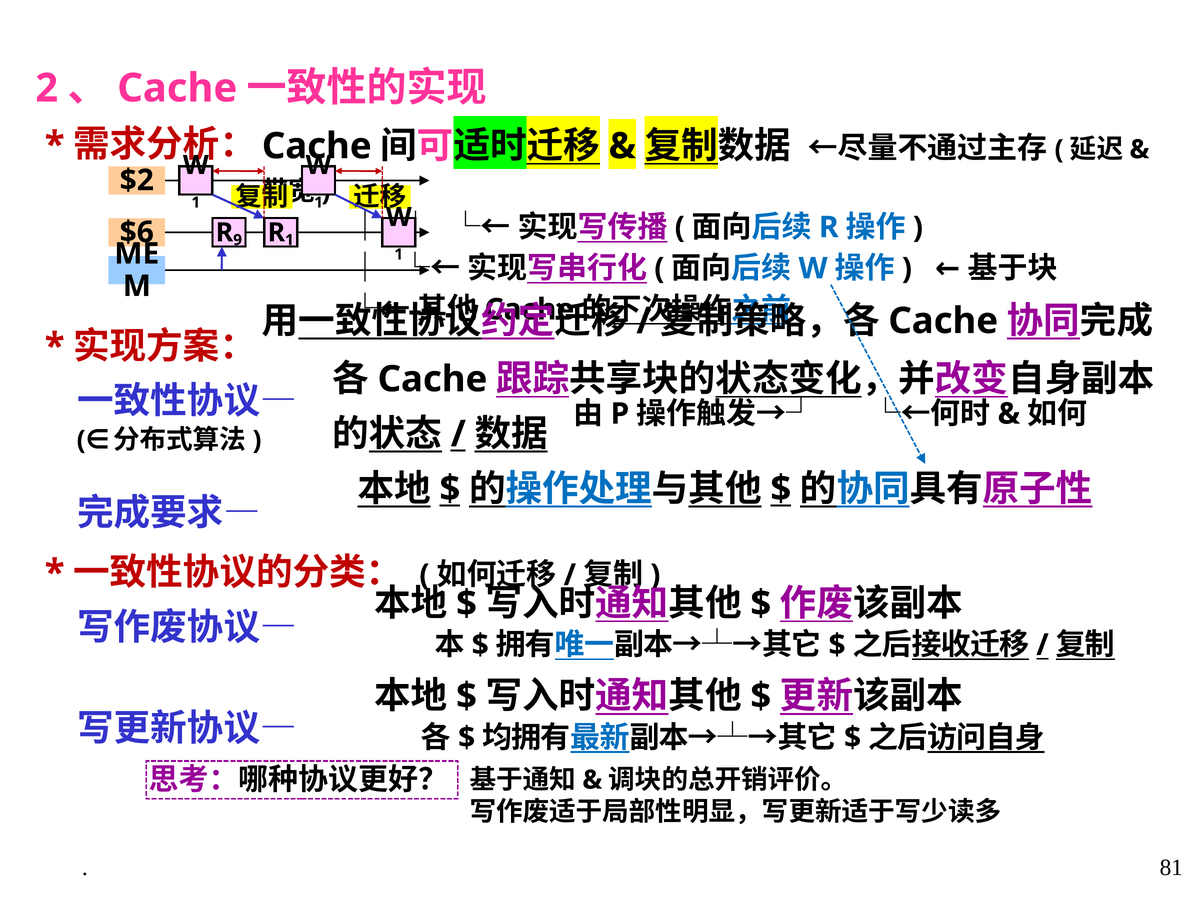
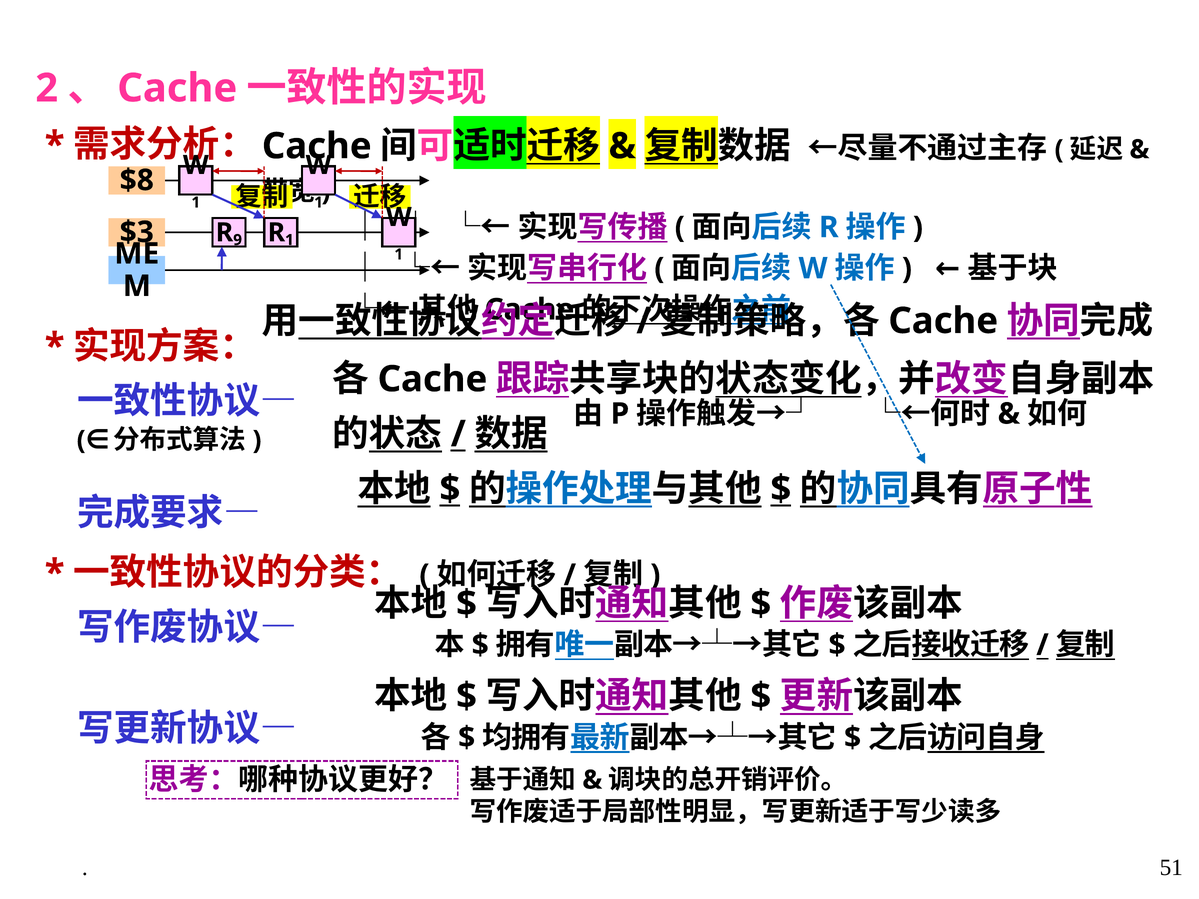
$2: $2 -> $8 (137, 180)
$6: $6 -> $3 (137, 232)
81: 81 -> 51 (1171, 868)
